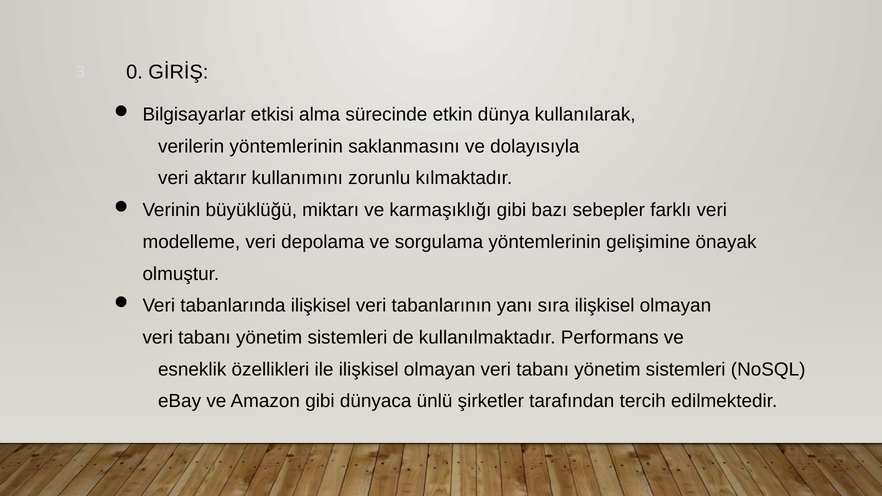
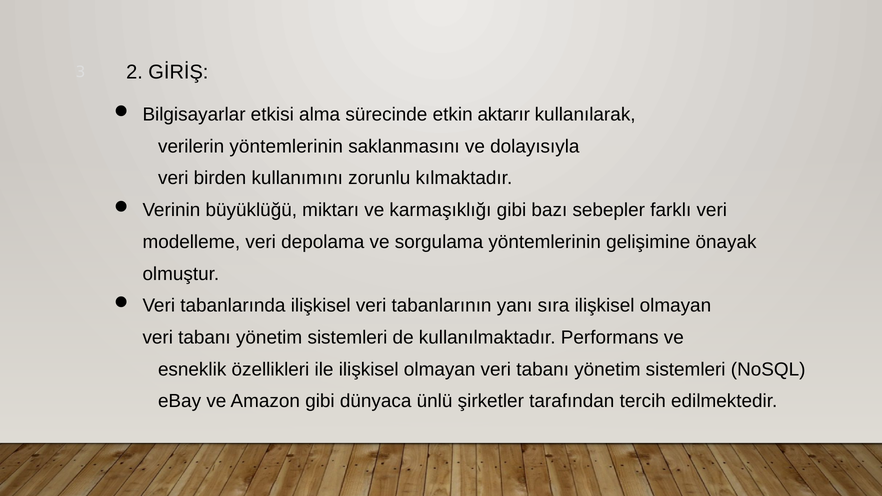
0: 0 -> 2 (135, 72)
dünya: dünya -> aktarır (504, 114)
aktarır: aktarır -> birden (220, 178)
